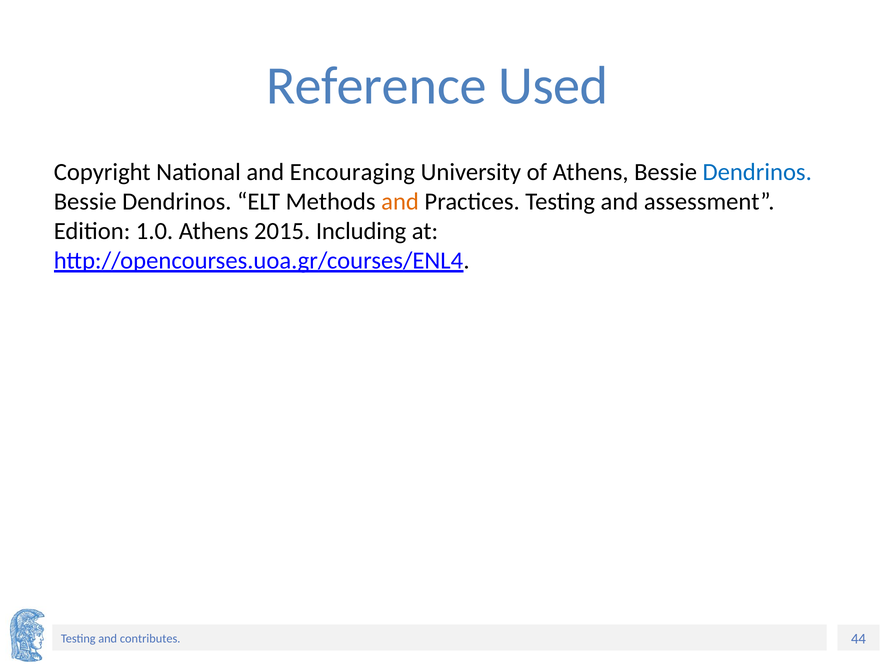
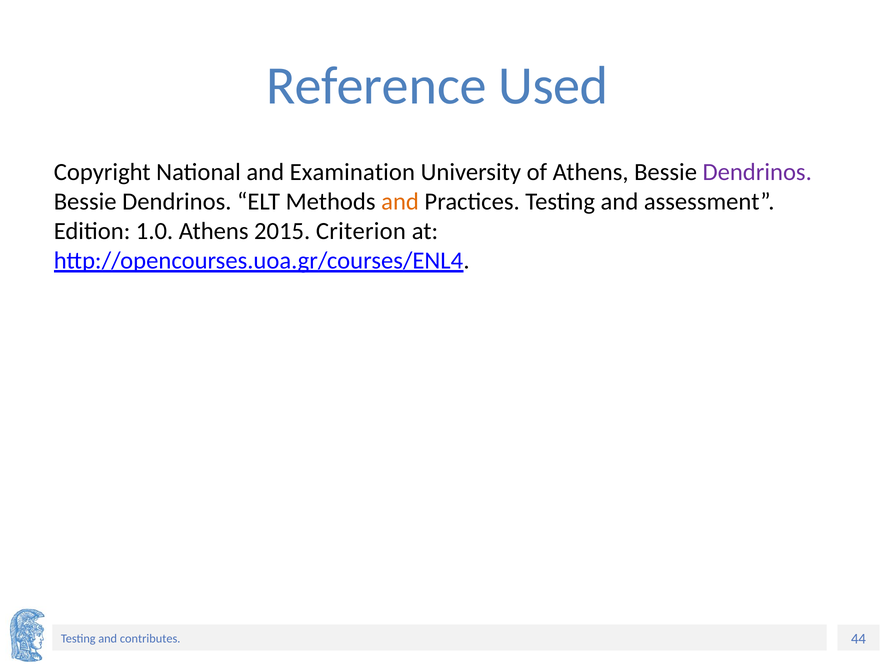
Encouraging: Encouraging -> Examination (352, 172)
Dendrinos colour: blue -> purple (757, 172)
Including: Including -> Criterion (361, 231)
